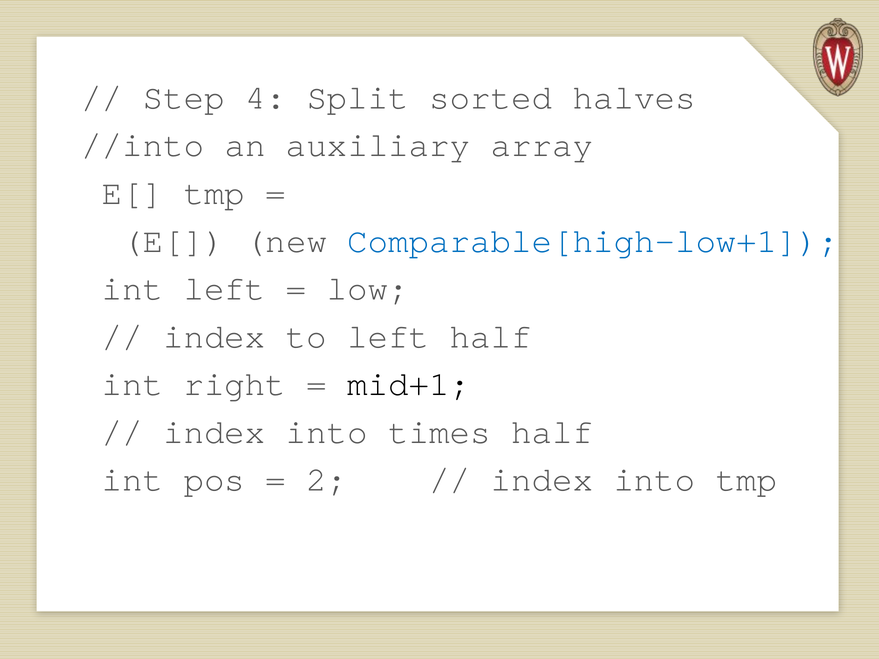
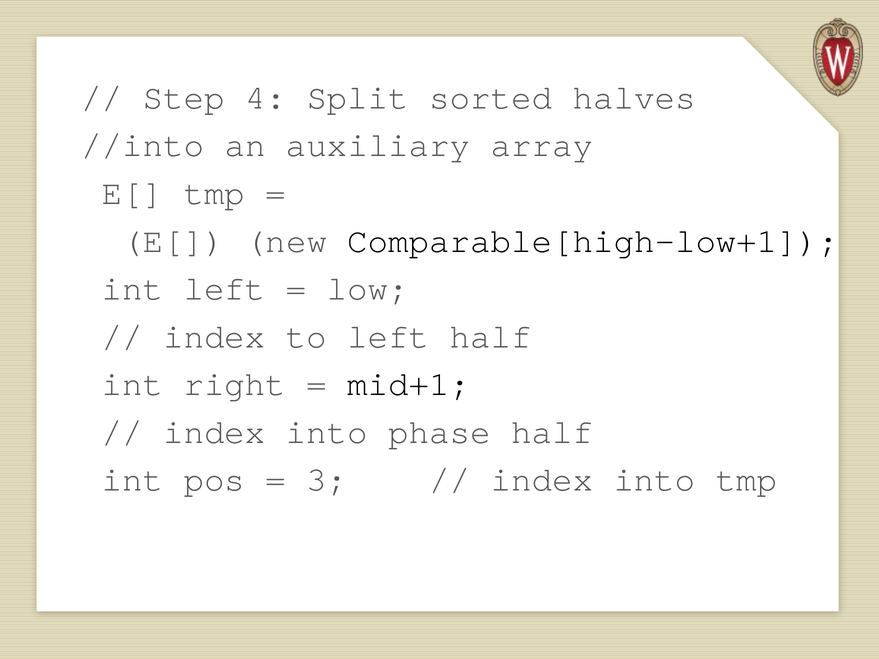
Comparable[high-low+1 colour: blue -> black (593, 241)
times: times -> phase (440, 432)
2: 2 -> 3 (327, 480)
